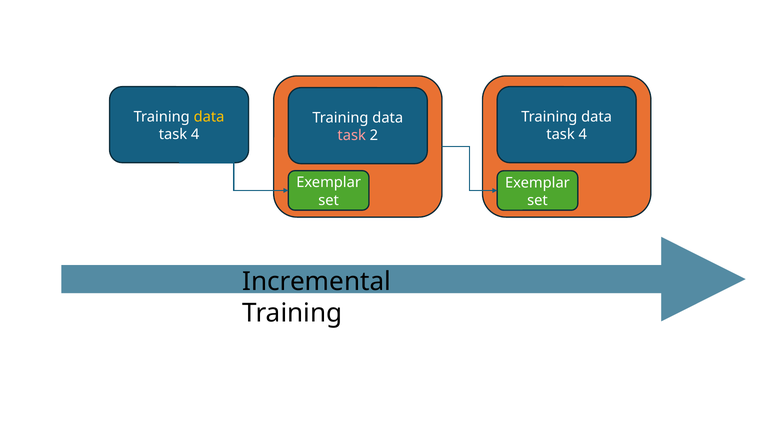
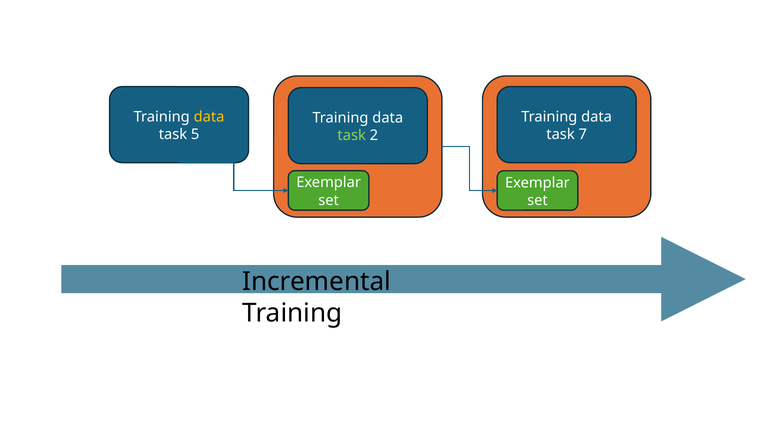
4: 4 -> 5 (195, 134)
4: 4 -> 7 (583, 134)
task colour: pink -> light green (352, 135)
